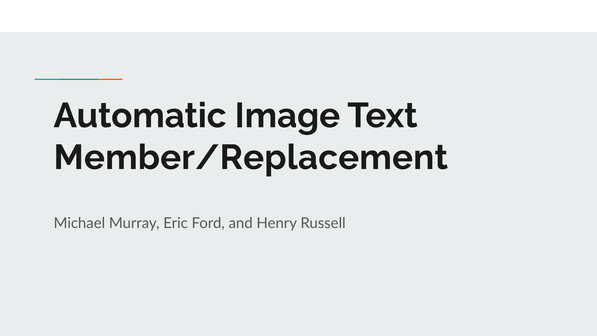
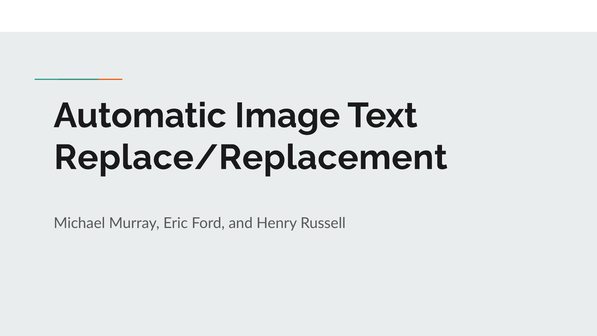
Member/Replacement: Member/Replacement -> Replace/Replacement (251, 157)
